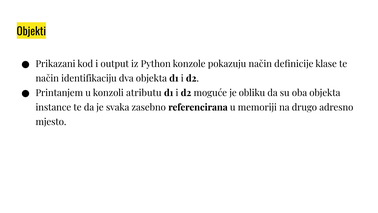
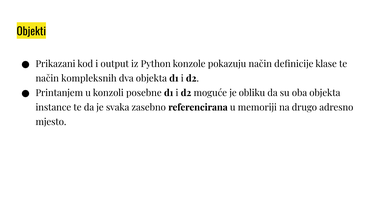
identifikaciju: identifikaciju -> kompleksnih (89, 78)
atributu: atributu -> posebne (144, 93)
